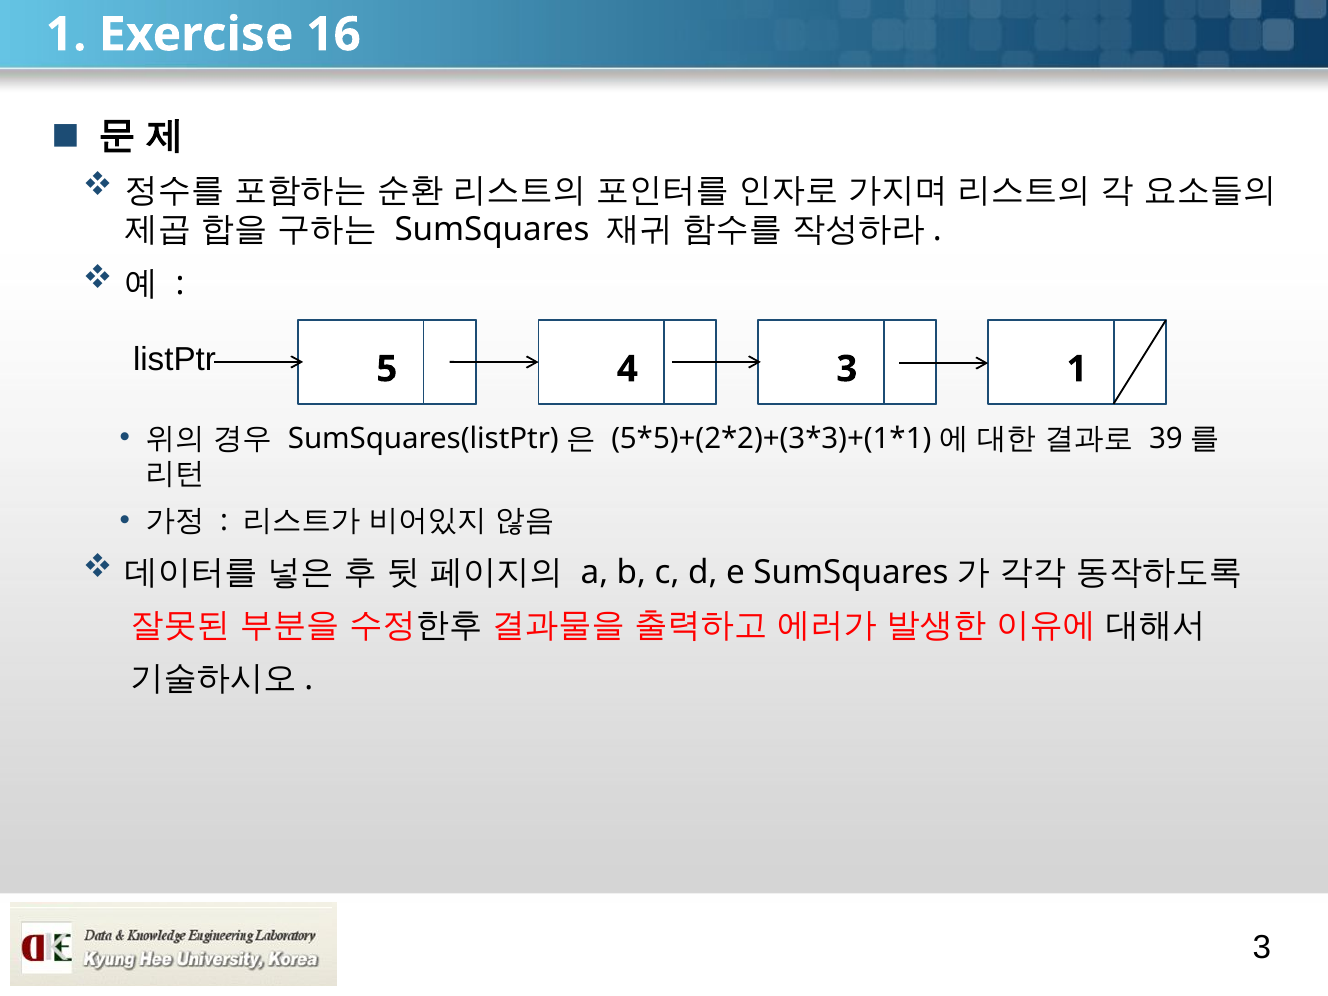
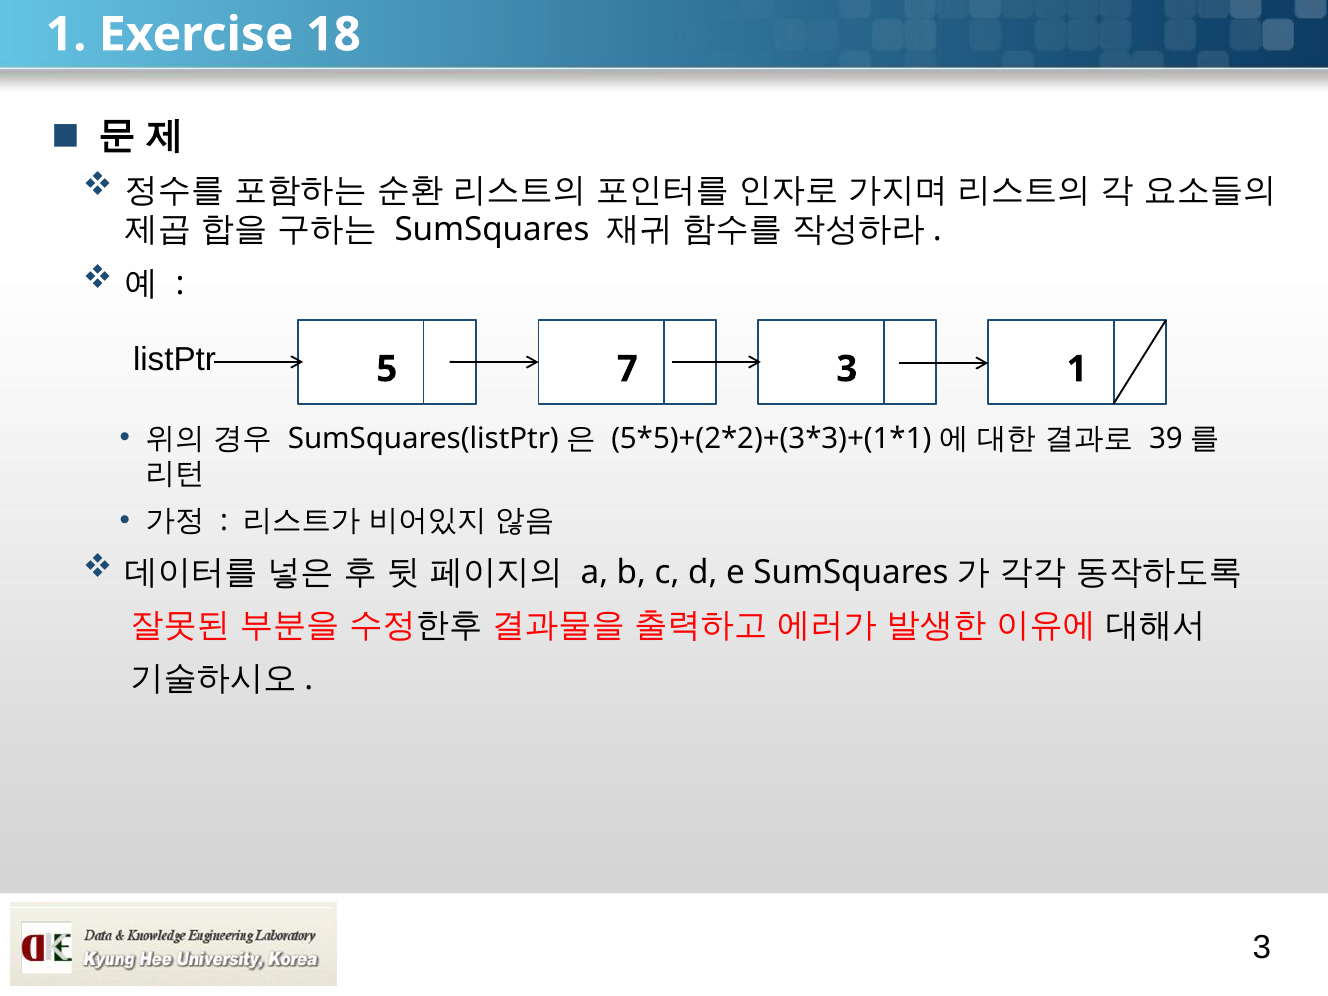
16: 16 -> 18 (334, 35)
4: 4 -> 7 (627, 369)
